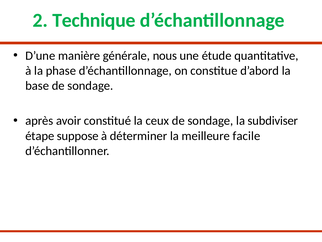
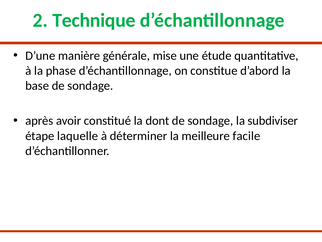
nous: nous -> mise (165, 56)
ceux: ceux -> dont (157, 121)
suppose: suppose -> laquelle (78, 136)
